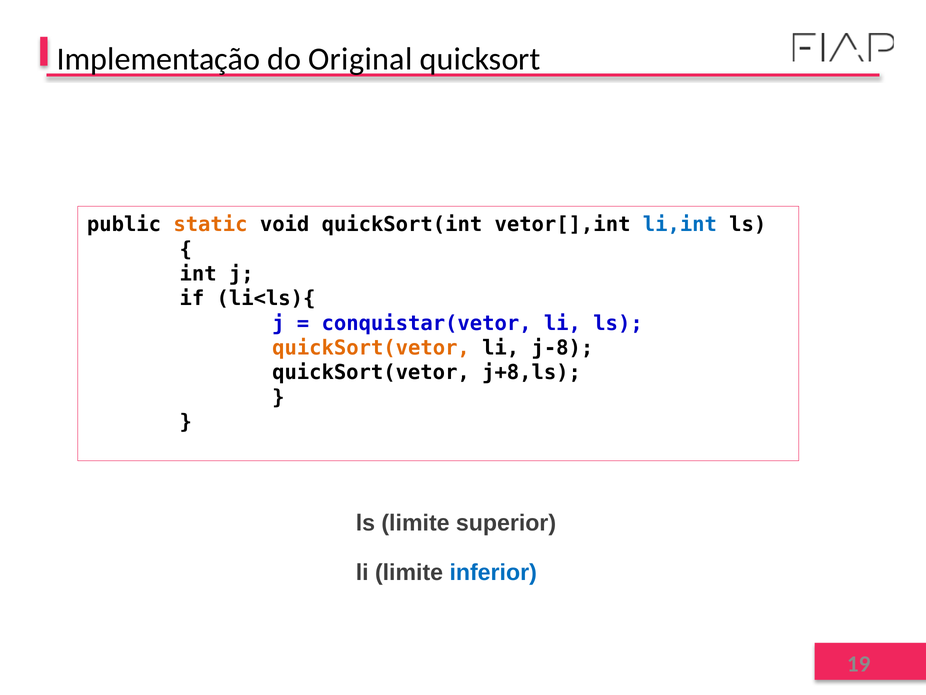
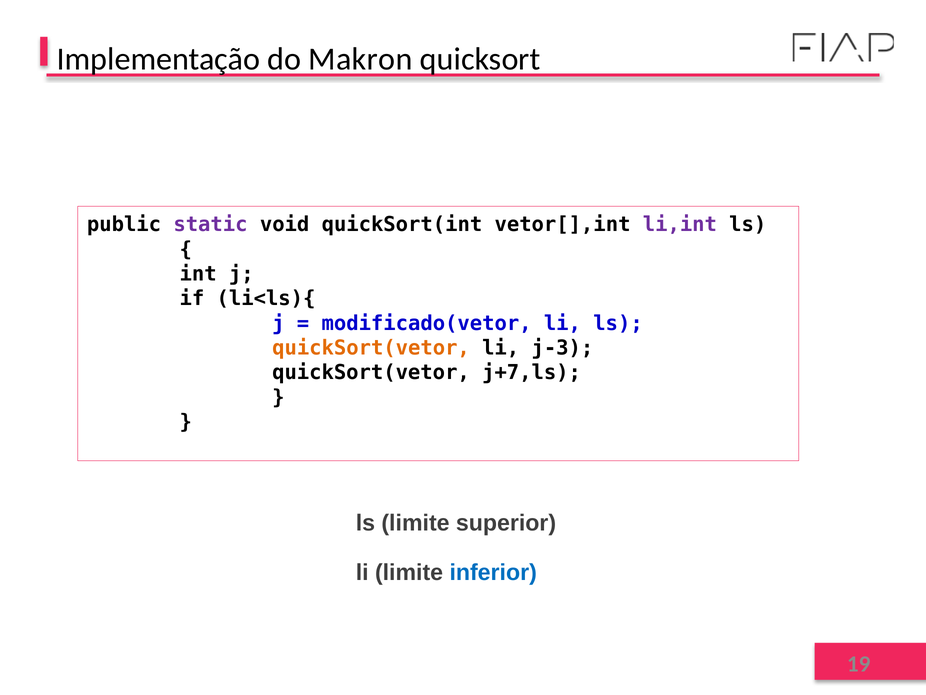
Original: Original -> Makron (360, 59)
static colour: orange -> purple (210, 224)
li,int colour: blue -> purple (680, 224)
conquistar(vetor: conquistar(vetor -> modificado(vetor (427, 323)
j-8: j-8 -> j-3 (562, 348)
j+8,ls: j+8,ls -> j+7,ls (532, 372)
